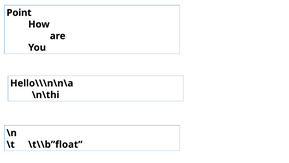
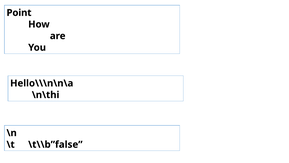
\t\\b”float: \t\\b”float -> \t\\b”false (55, 144)
